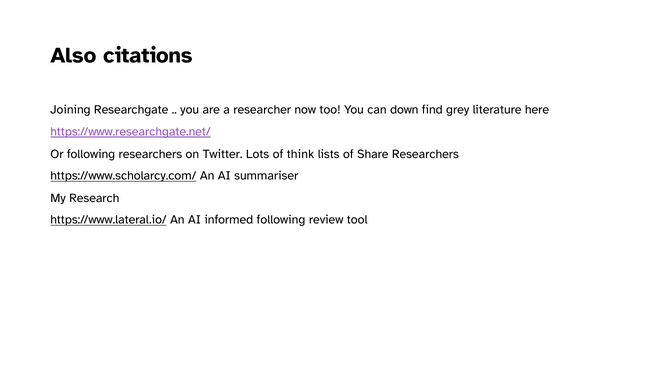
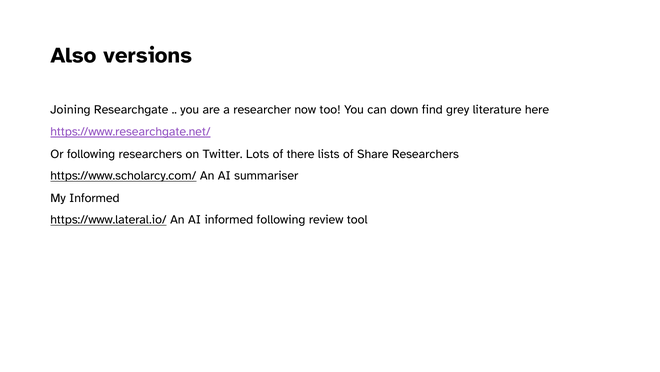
citations: citations -> versions (148, 55)
think: think -> there (301, 154)
My Research: Research -> Informed (94, 198)
